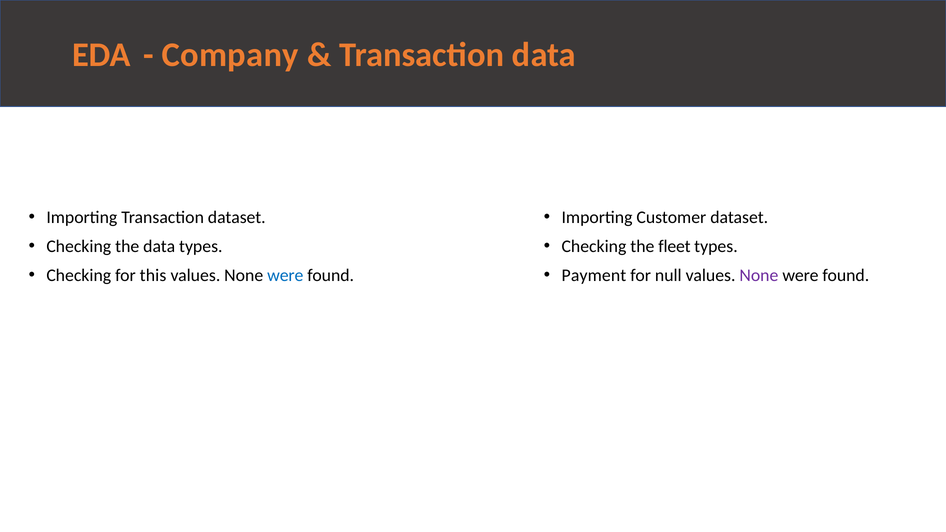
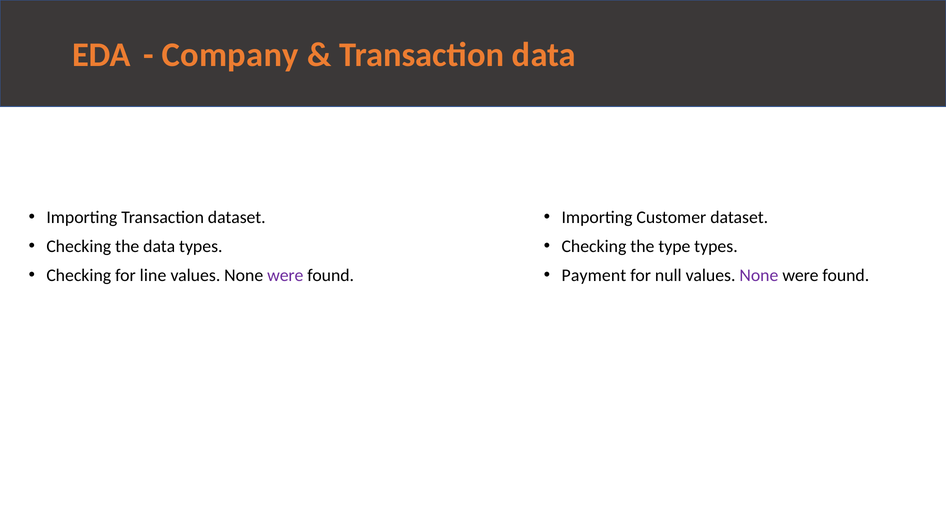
fleet: fleet -> type (674, 246)
this: this -> line (153, 275)
were colour: blue -> purple (285, 275)
